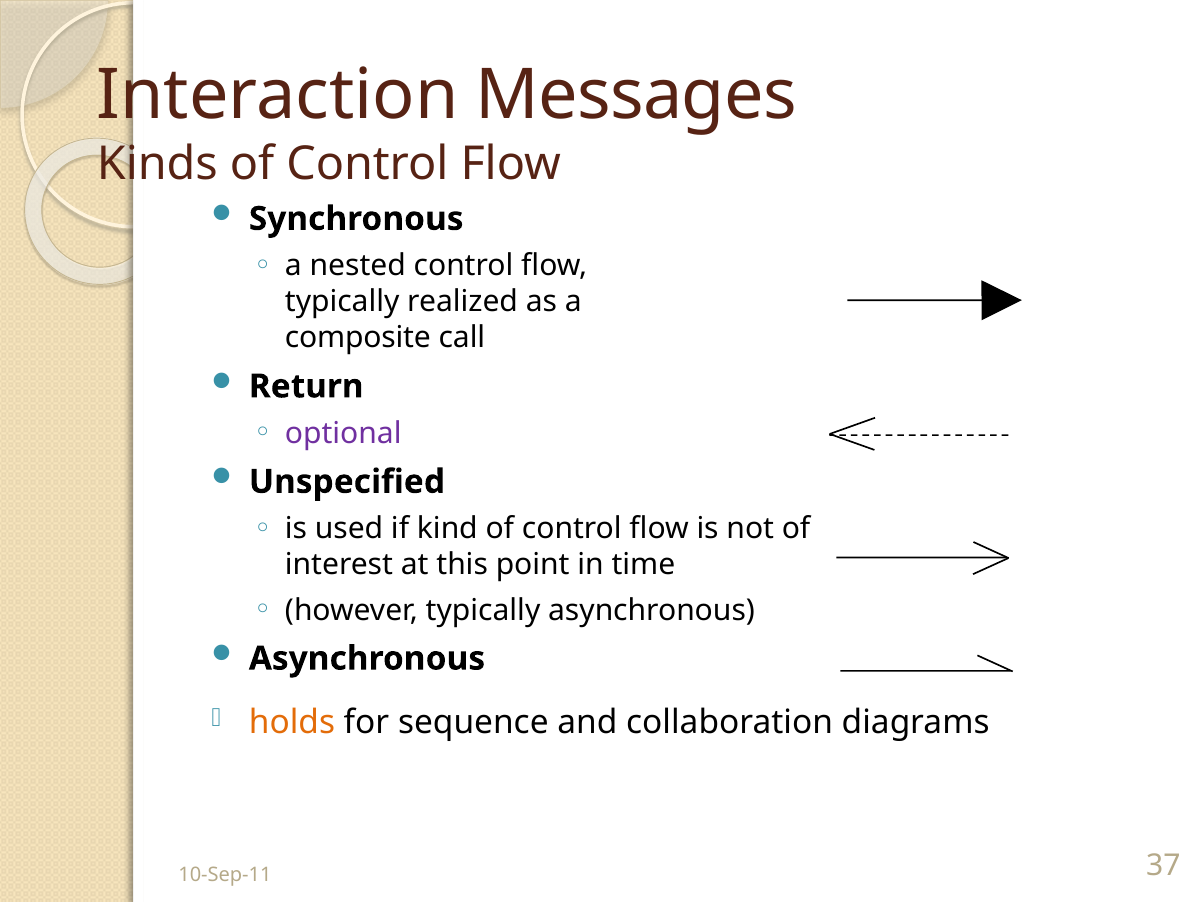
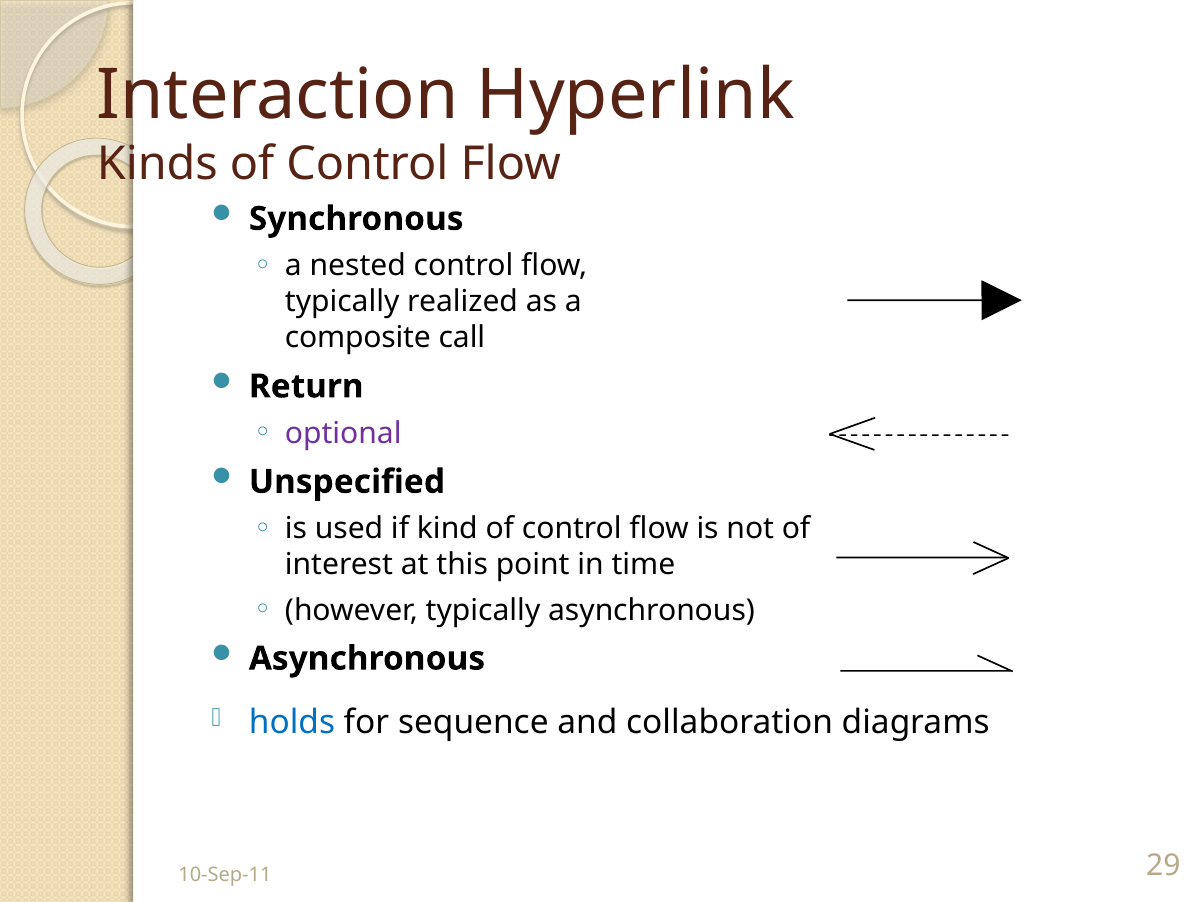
Messages: Messages -> Hyperlink (636, 96)
holds colour: orange -> blue (292, 723)
37: 37 -> 29 (1163, 865)
